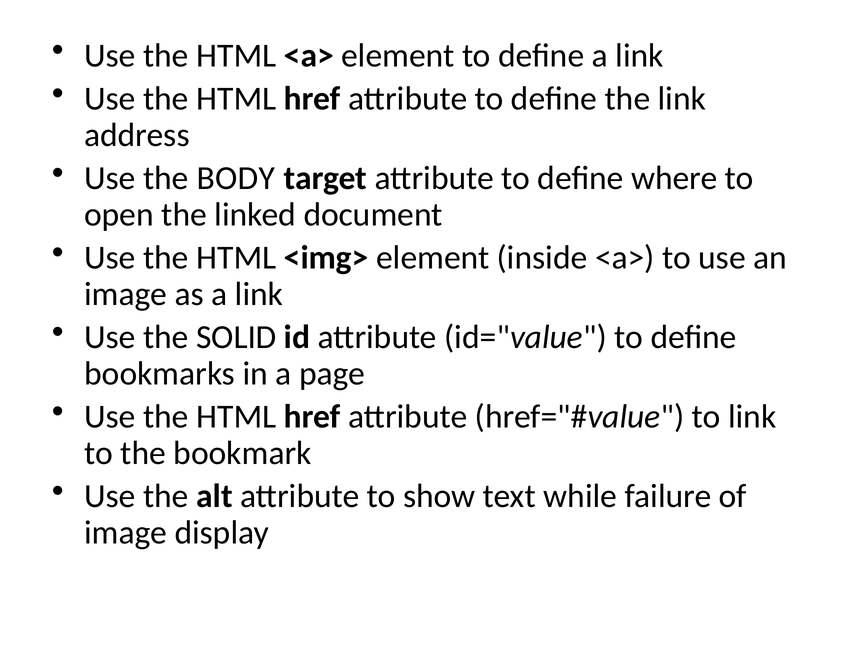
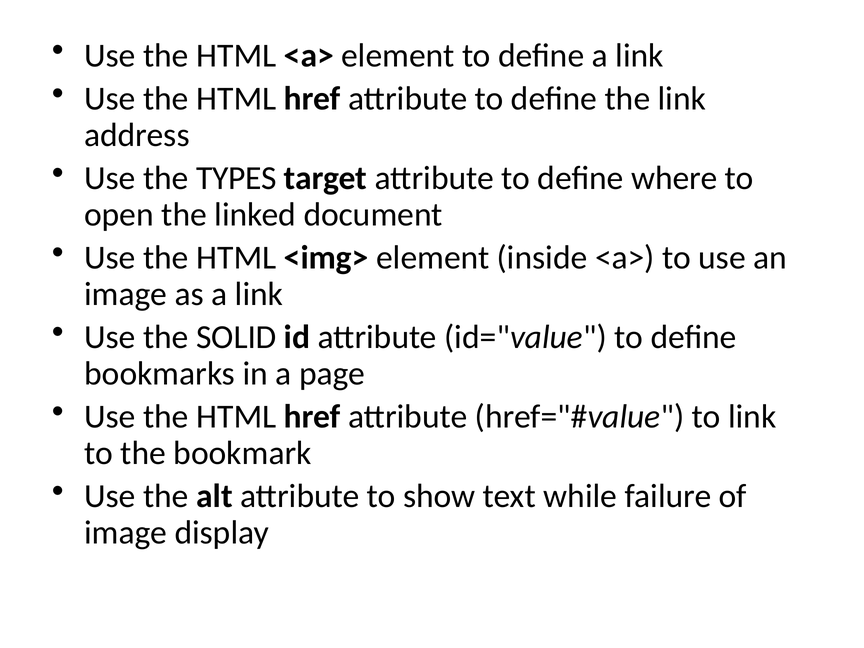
BODY: BODY -> TYPES (236, 178)
